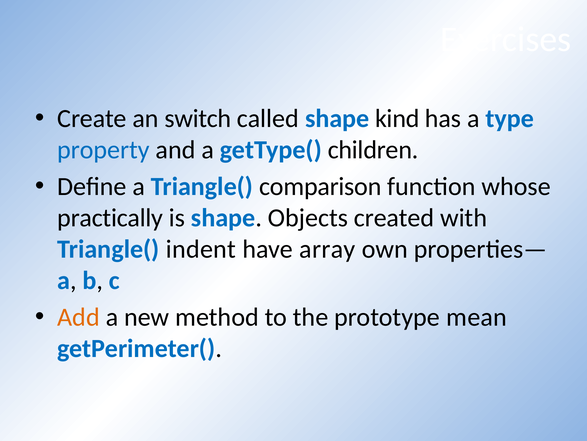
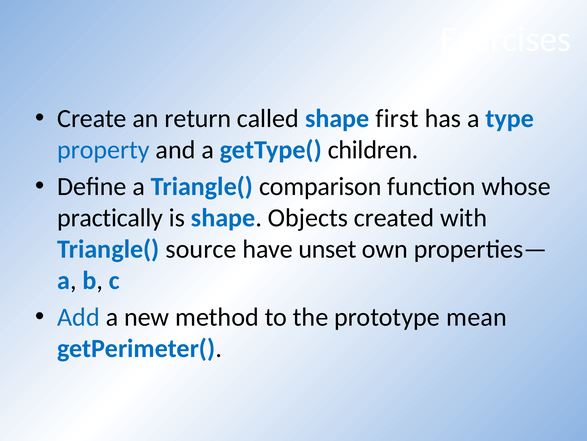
switch: switch -> return (198, 118)
kind: kind -> first (397, 118)
indent: indent -> source (201, 249)
array: array -> unset (328, 249)
Add colour: orange -> blue (78, 317)
